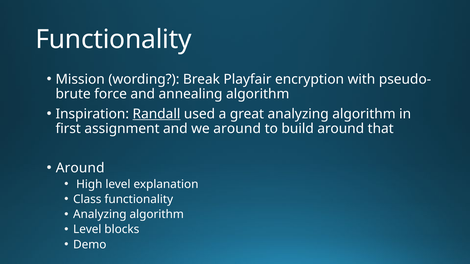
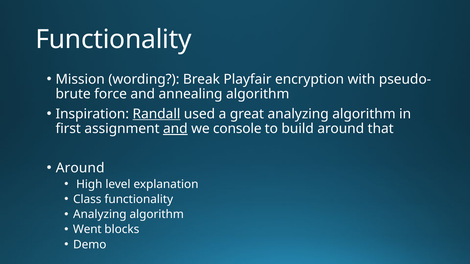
and underline: none -> present (175, 129)
we around: around -> console (237, 129)
Level: Level -> Went (87, 230)
